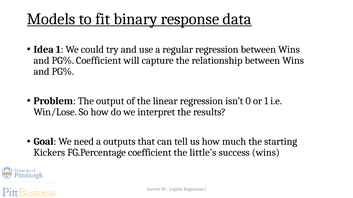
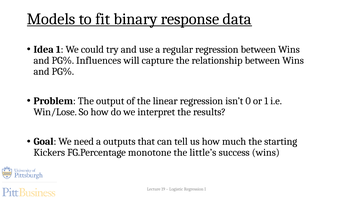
PG% Coefficient: Coefficient -> Influences (99, 61)
FG.Percentage coefficient: coefficient -> monotone (150, 153)
